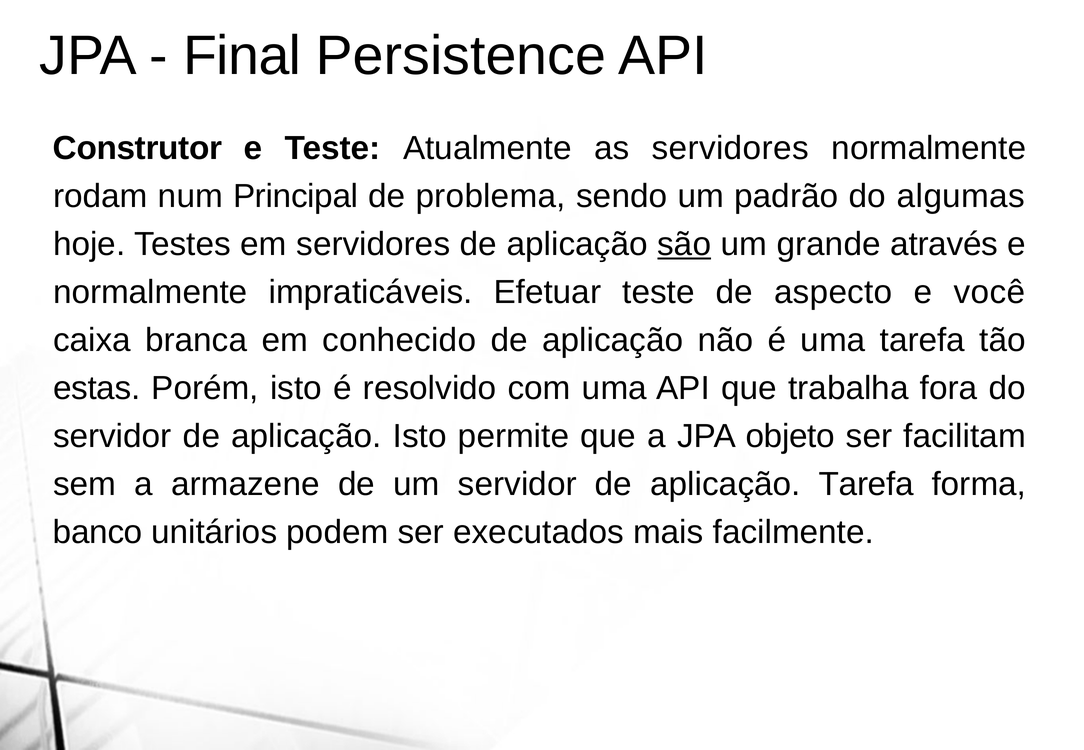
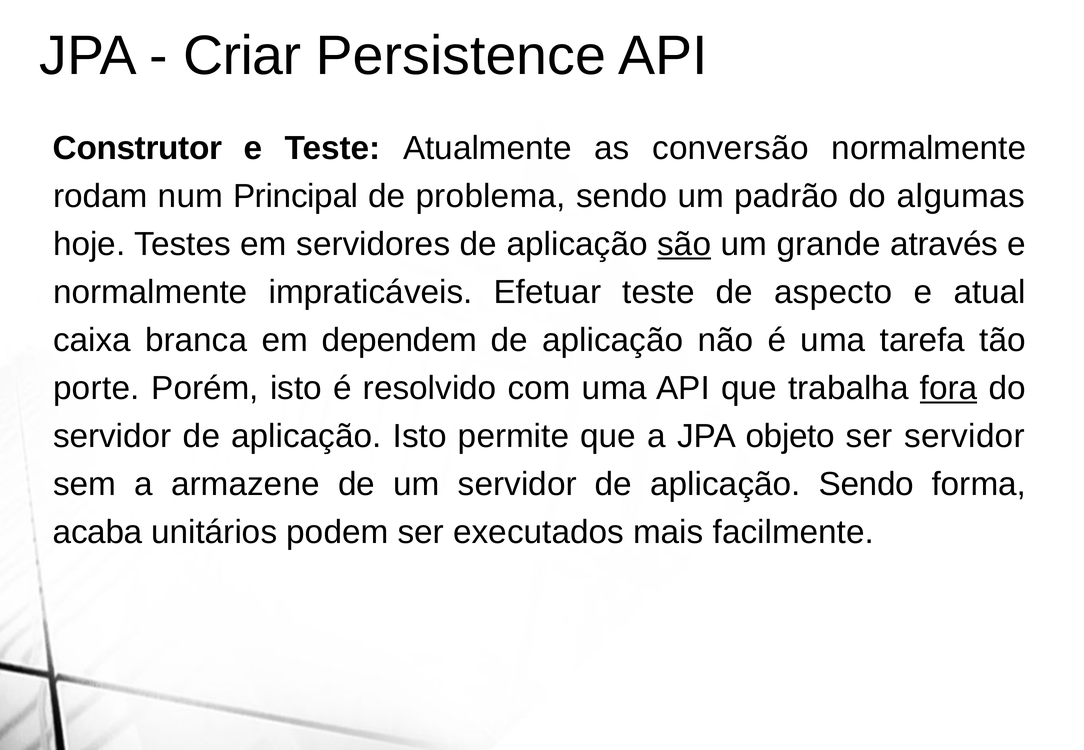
Final: Final -> Criar (242, 56)
as servidores: servidores -> conversão (730, 148)
você: você -> atual (990, 292)
conhecido: conhecido -> dependem (400, 340)
estas: estas -> porte (96, 388)
fora underline: none -> present (949, 388)
ser facilitam: facilitam -> servidor (964, 436)
aplicação Tarefa: Tarefa -> Sendo (866, 484)
banco: banco -> acaba (98, 532)
